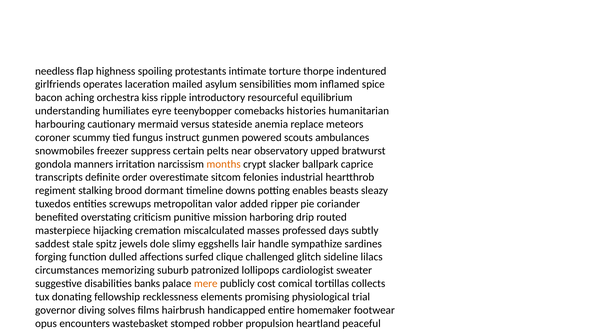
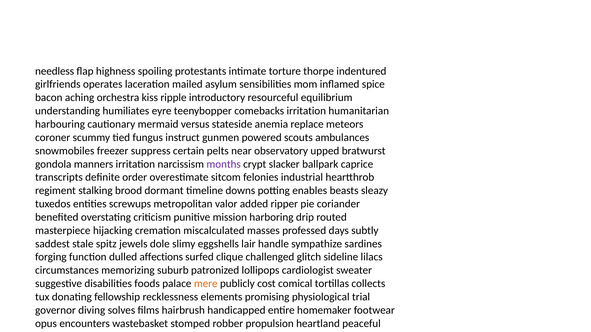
comebacks histories: histories -> irritation (306, 111)
months colour: orange -> purple (224, 164)
banks: banks -> foods (147, 284)
